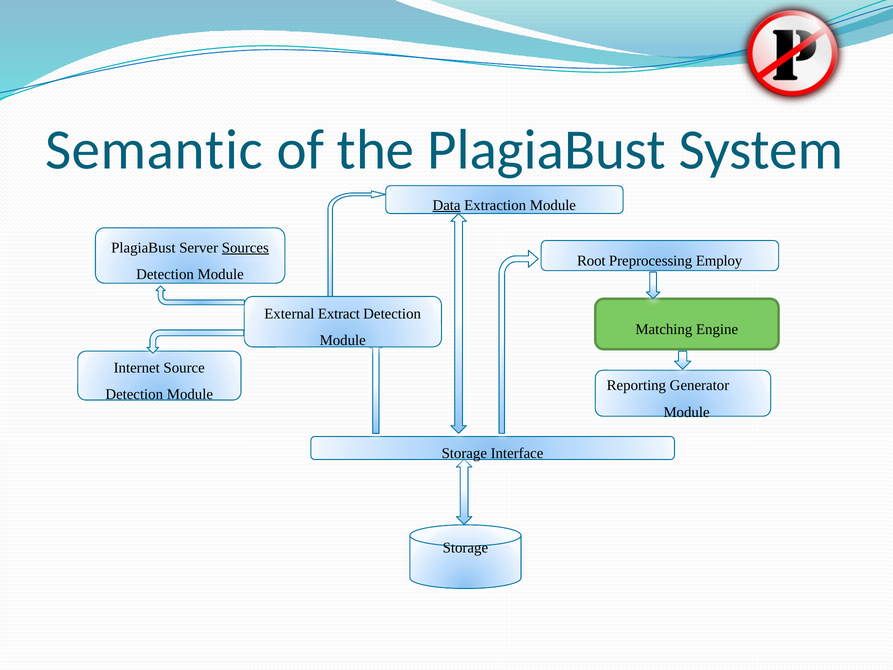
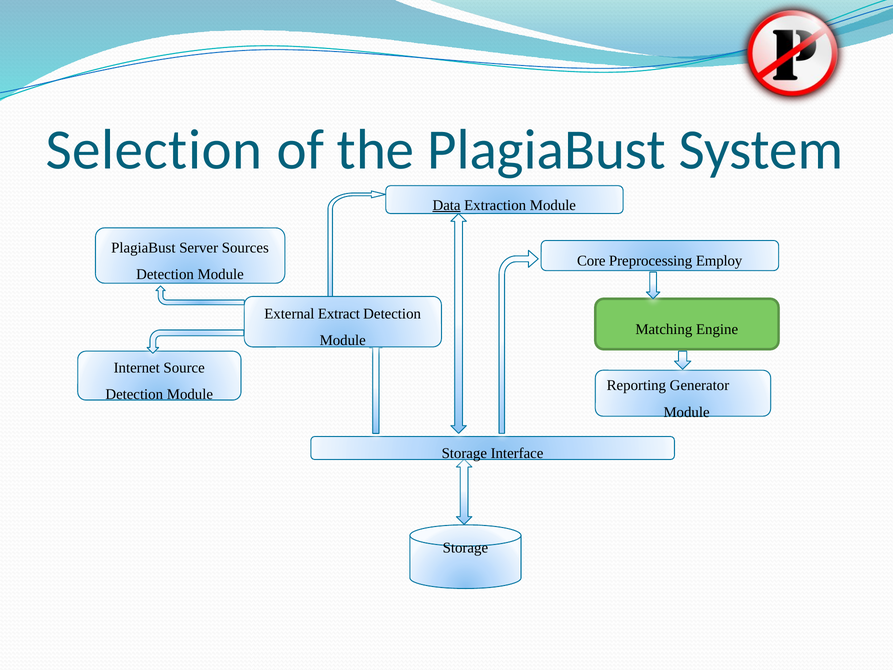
Semantic: Semantic -> Selection (154, 150)
Sources underline: present -> none (245, 248)
Root: Root -> Core (591, 261)
